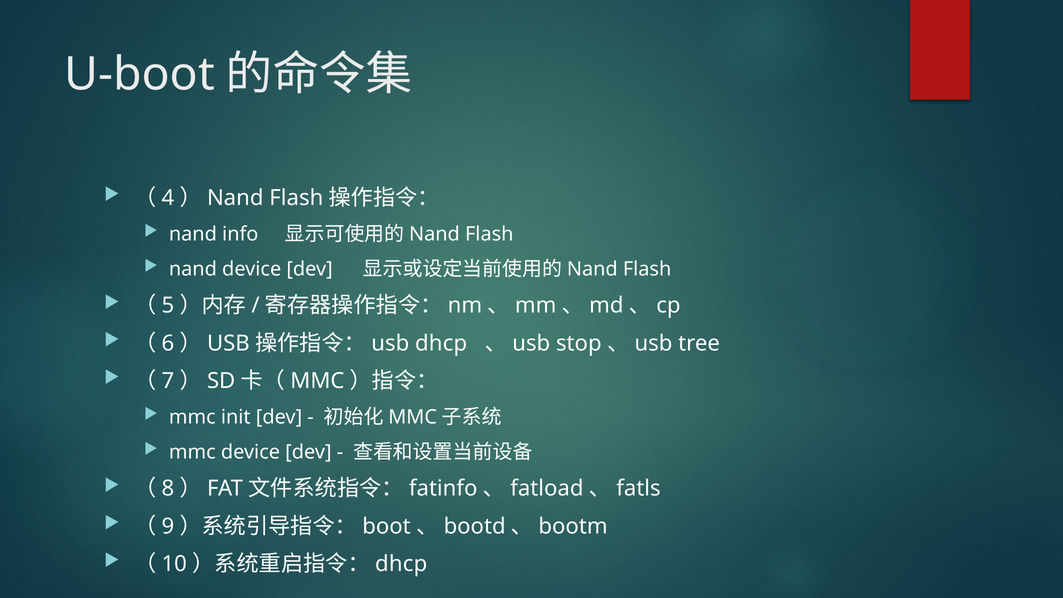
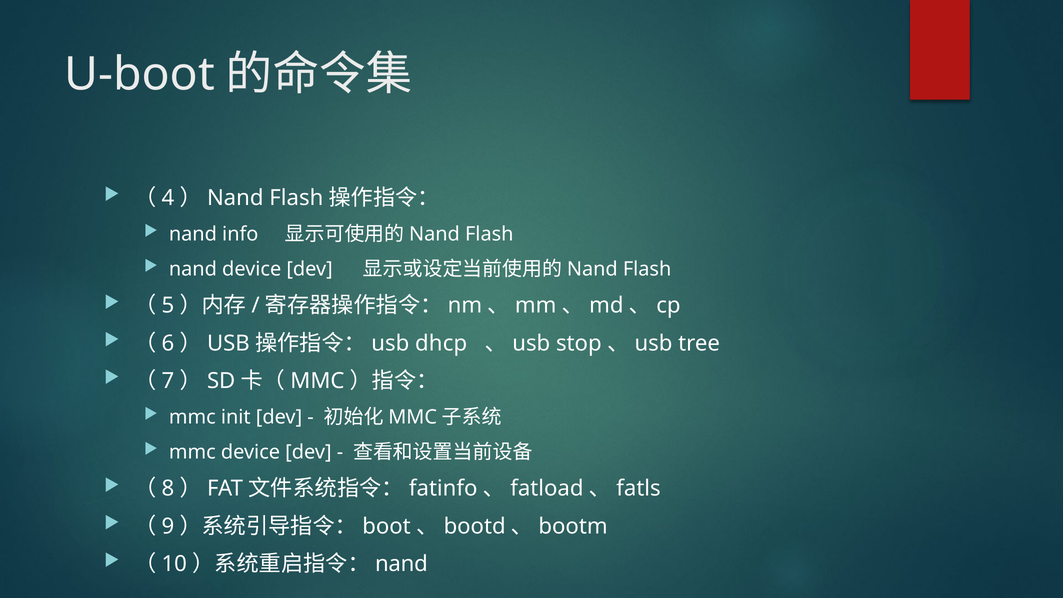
dhcp: dhcp -> nand (401, 564)
